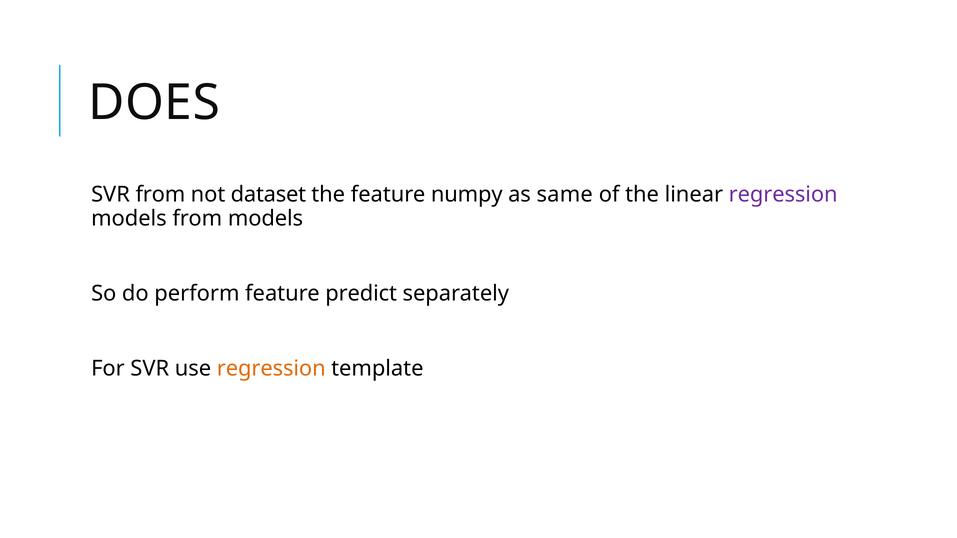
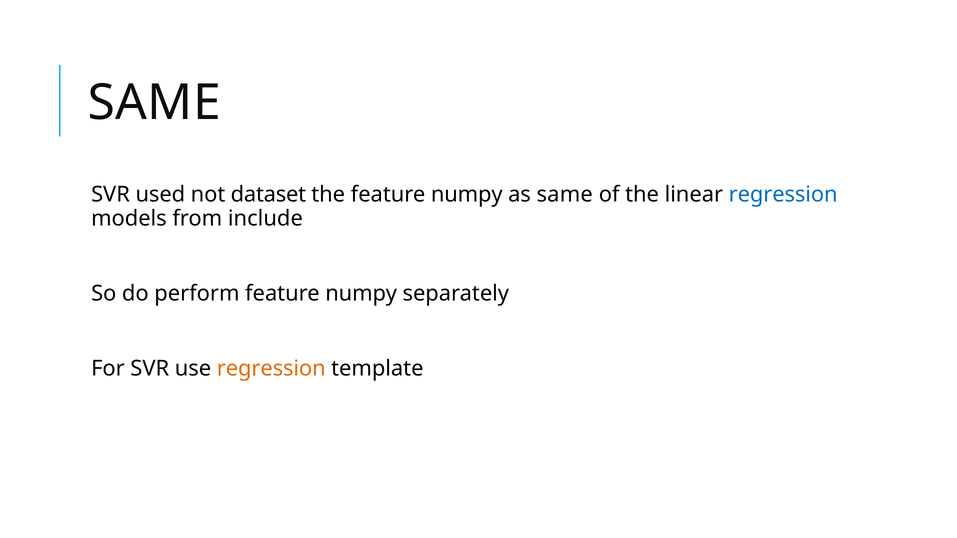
DOES: DOES -> SAME (154, 103)
SVR from: from -> used (160, 195)
regression colour: purple -> blue (783, 195)
from models: models -> include (265, 218)
perform feature predict: predict -> numpy (361, 294)
